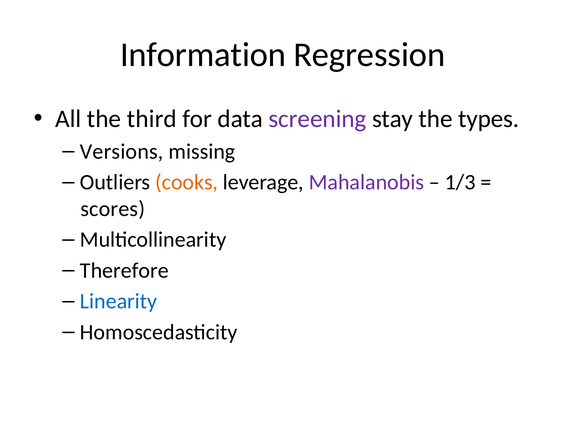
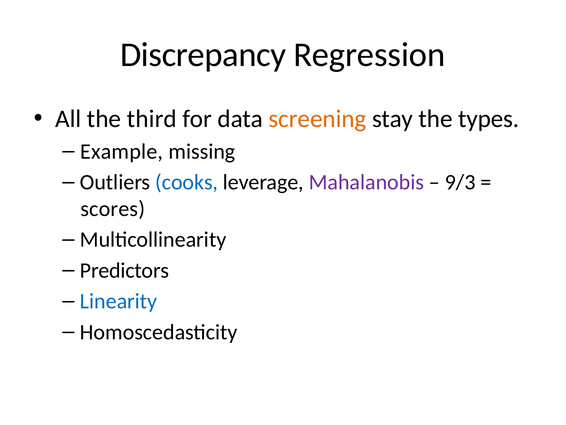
Information: Information -> Discrepancy (203, 55)
screening colour: purple -> orange (317, 119)
Versions: Versions -> Example (122, 151)
cooks colour: orange -> blue (187, 182)
1/3: 1/3 -> 9/3 (460, 182)
Therefore: Therefore -> Predictors (125, 270)
